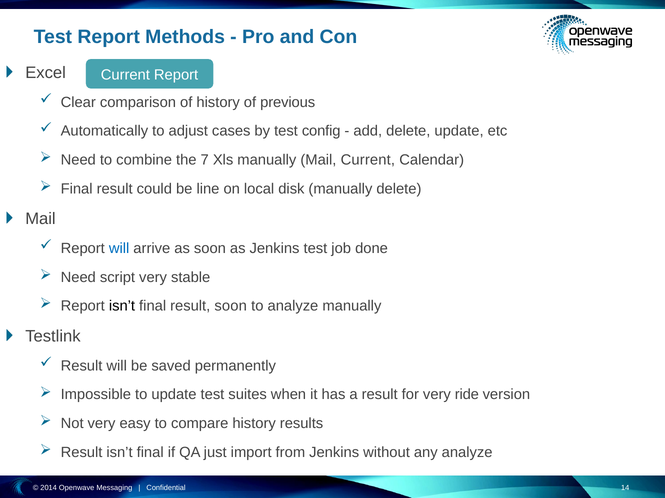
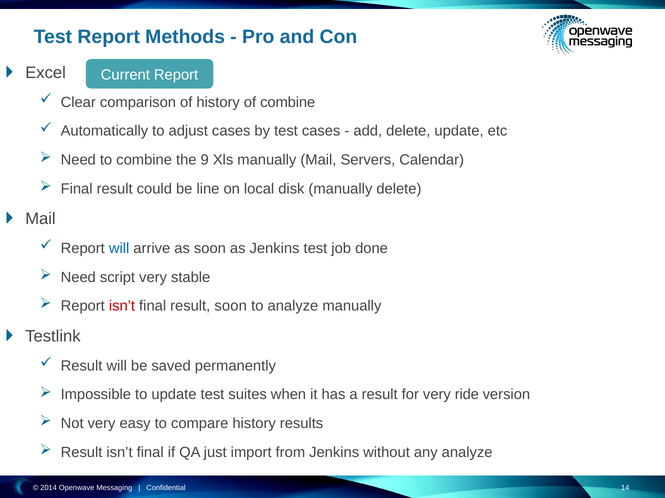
of previous: previous -> combine (288, 102)
test config: config -> cases (321, 131)
7: 7 -> 9 (205, 160)
Mail Current: Current -> Servers (368, 160)
isn’t colour: black -> red (122, 306)
